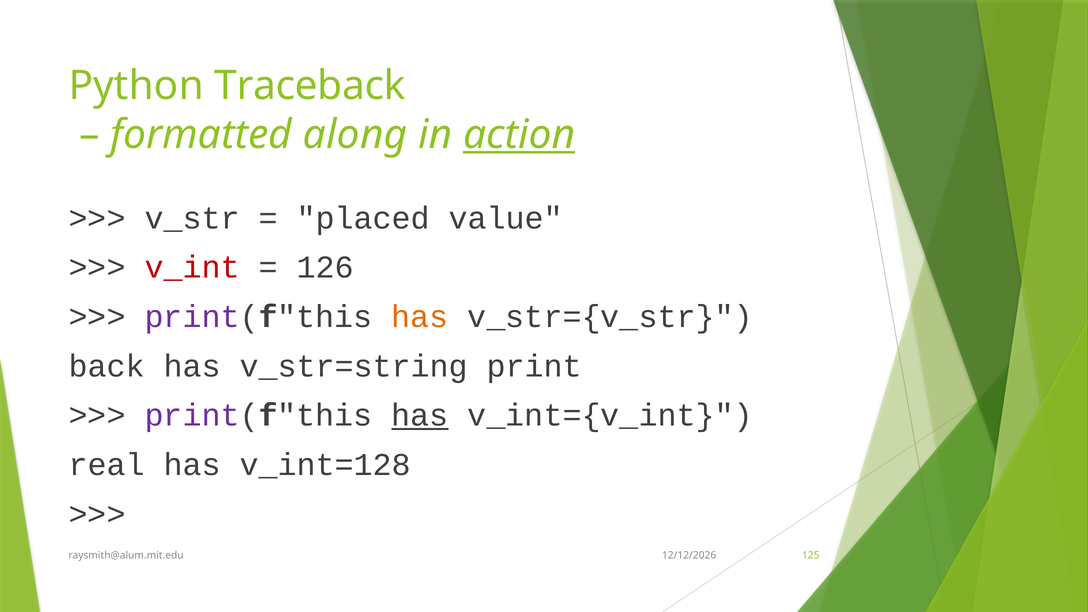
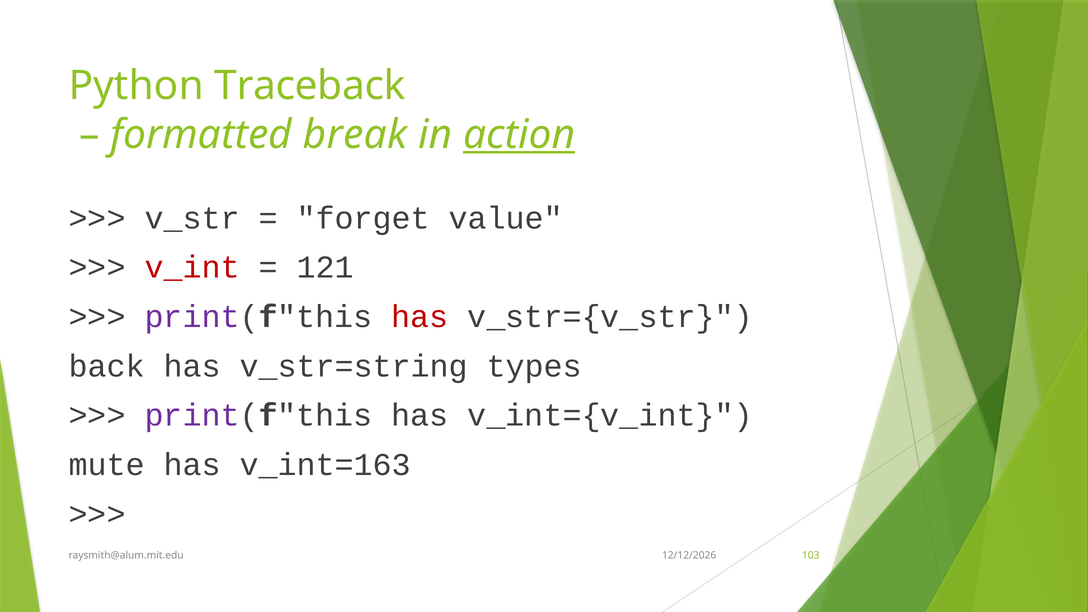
along: along -> break (355, 135)
placed: placed -> forget (363, 218)
126: 126 -> 121 (325, 267)
has colour: orange -> red (420, 317)
print: print -> types (534, 366)
has underline: present -> none (420, 415)
real: real -> mute (107, 465)
v_int=128: v_int=128 -> v_int=163 (325, 465)
125: 125 -> 103 (811, 555)
